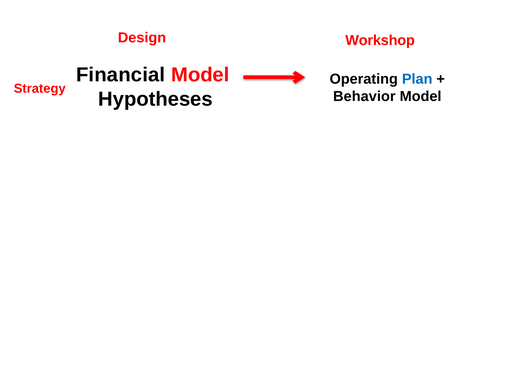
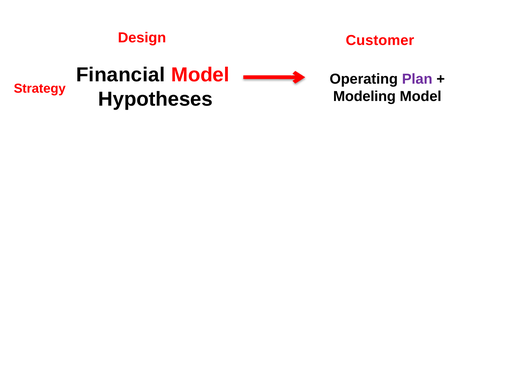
Workshop: Workshop -> Customer (380, 41)
Plan colour: blue -> purple (417, 79)
Behavior: Behavior -> Modeling (364, 96)
